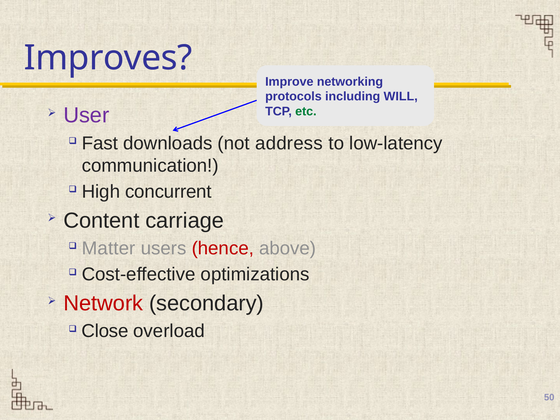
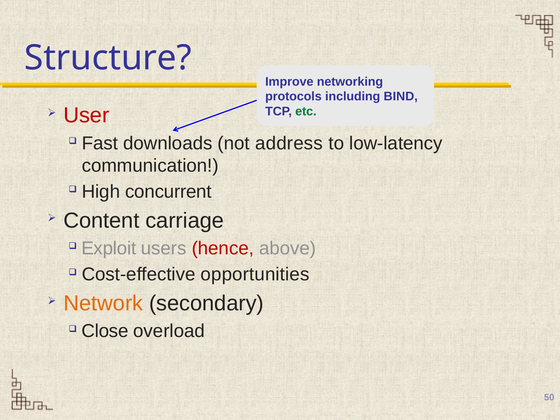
Improves: Improves -> Structure (108, 58)
WILL: WILL -> BIND (401, 96)
User colour: purple -> red (86, 115)
Matter: Matter -> Exploit (109, 248)
optimizations: optimizations -> opportunities (255, 274)
Network colour: red -> orange (103, 303)
